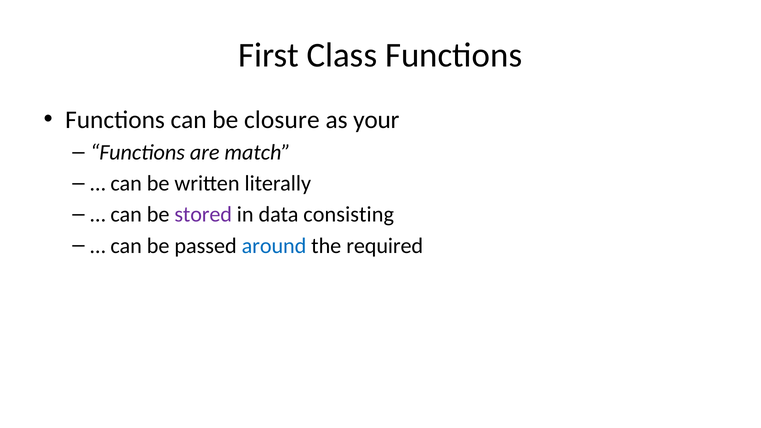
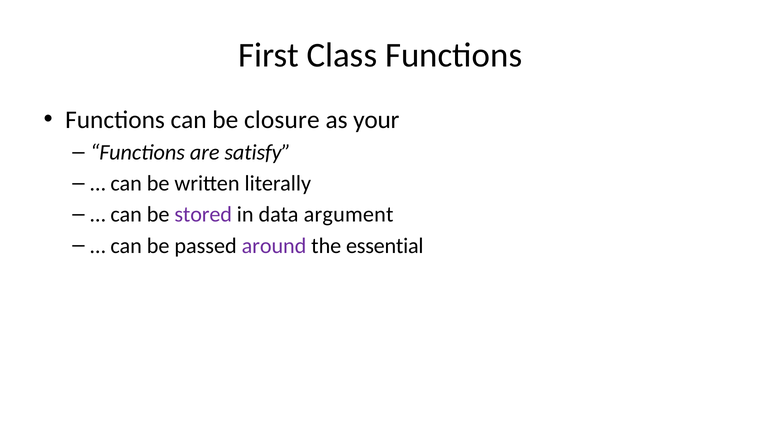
match: match -> satisfy (258, 153)
consisting: consisting -> argument (349, 215)
around colour: blue -> purple (274, 246)
required: required -> essential (385, 246)
